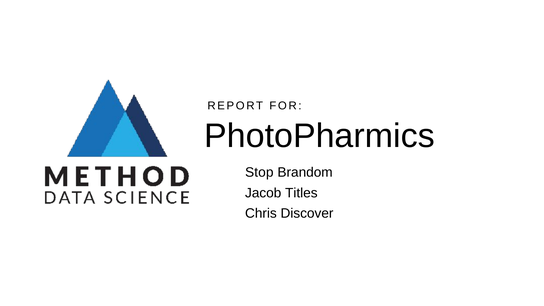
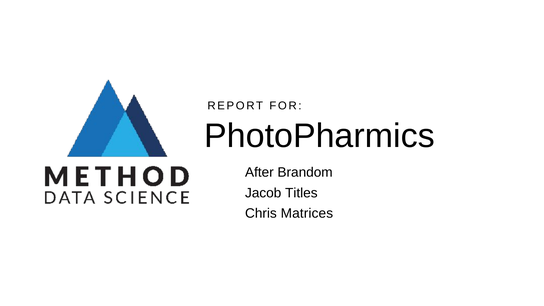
Stop: Stop -> After (259, 173)
Discover: Discover -> Matrices (307, 213)
